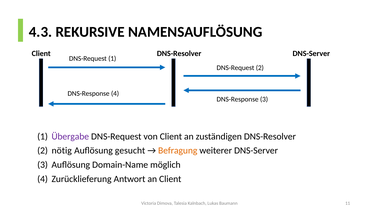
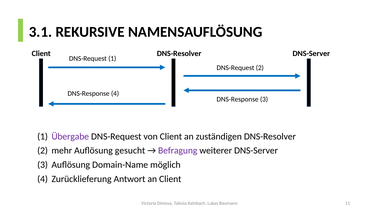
4.3: 4.3 -> 3.1 (41, 32)
nötig: nötig -> mehr (62, 151)
Befragung colour: orange -> purple (178, 151)
